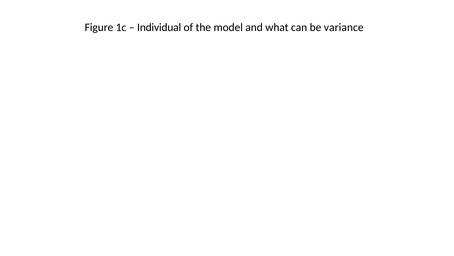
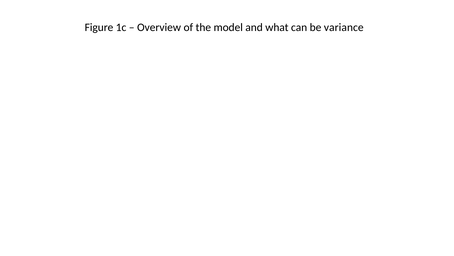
Individual: Individual -> Overview (159, 27)
